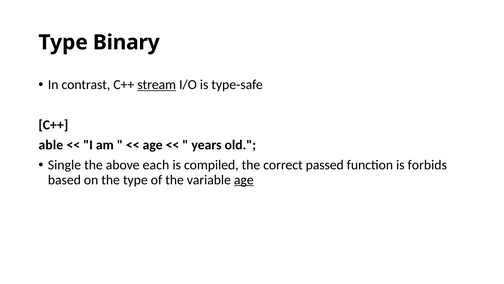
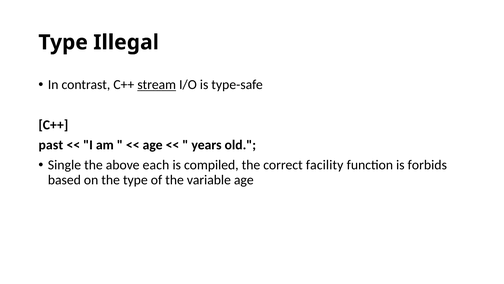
Binary: Binary -> Illegal (126, 42)
able: able -> past (51, 145)
passed: passed -> facility (325, 165)
age underline: present -> none (244, 180)
